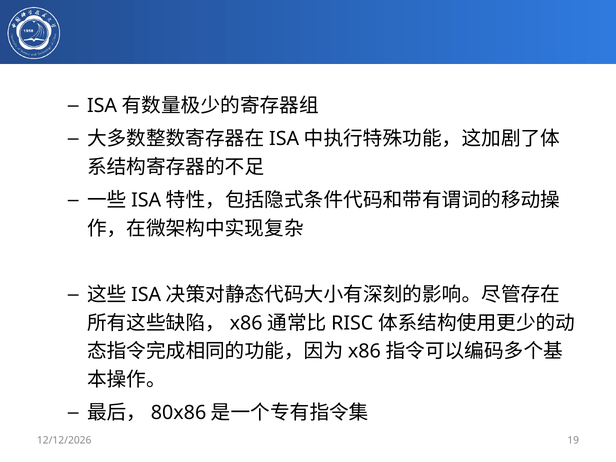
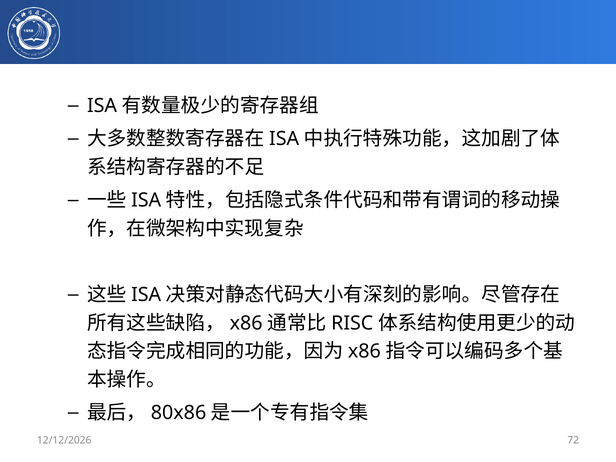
19: 19 -> 72 (573, 440)
